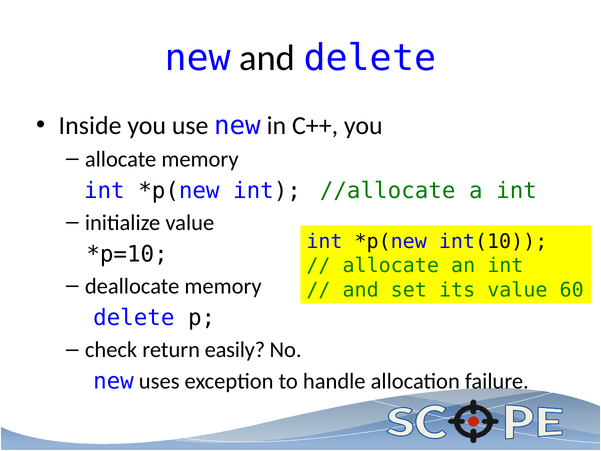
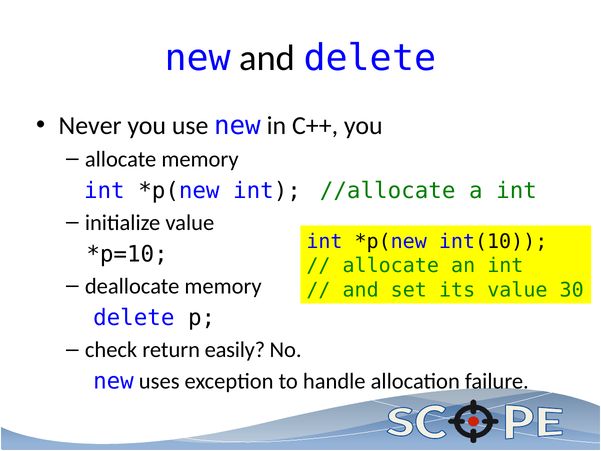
Inside: Inside -> Never (90, 126)
60: 60 -> 30 (572, 290)
